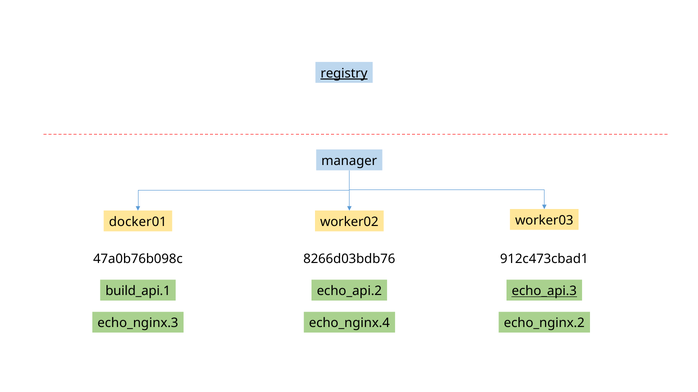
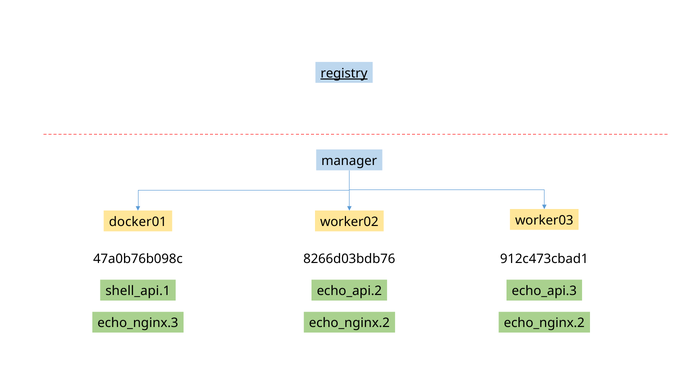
build_api.1: build_api.1 -> shell_api.1 (138, 292)
echo_api.3 underline: present -> none (544, 292)
echo_nginx.3 echo_nginx.4: echo_nginx.4 -> echo_nginx.2 (349, 324)
